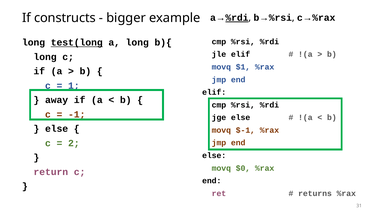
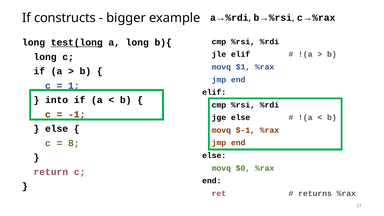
%rdi underline: present -> none (237, 18)
away: away -> into (57, 100)
2: 2 -> 8 (74, 143)
